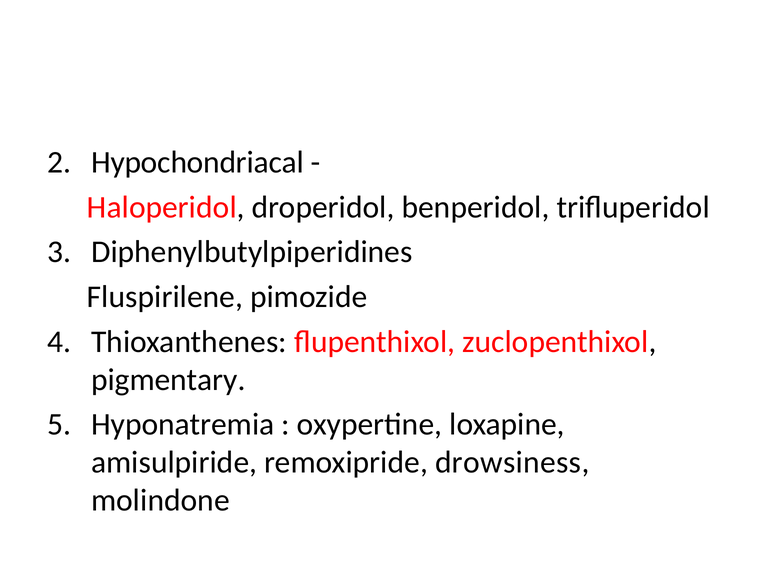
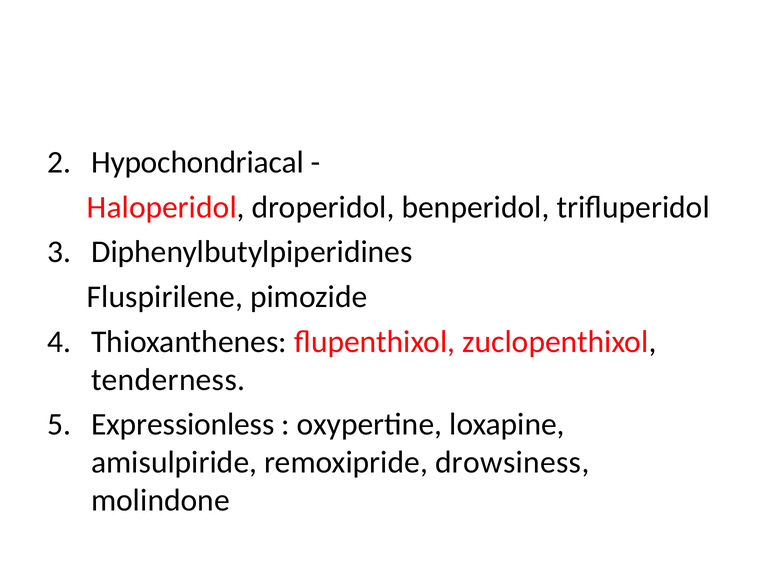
pigmentary: pigmentary -> tenderness (168, 380)
Hyponatremia: Hyponatremia -> Expressionless (183, 425)
